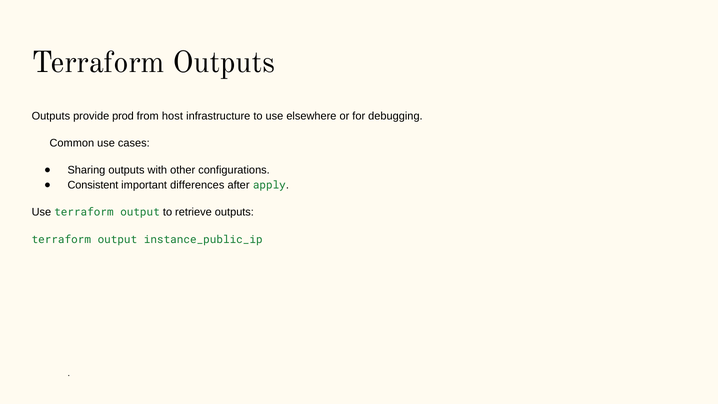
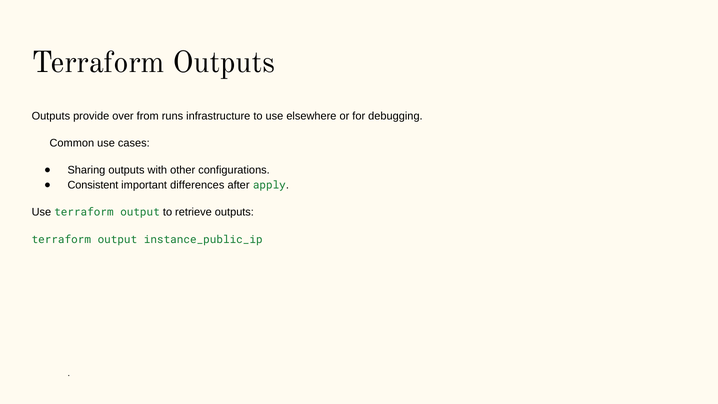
prod: prod -> over (123, 116)
host: host -> runs (172, 116)
